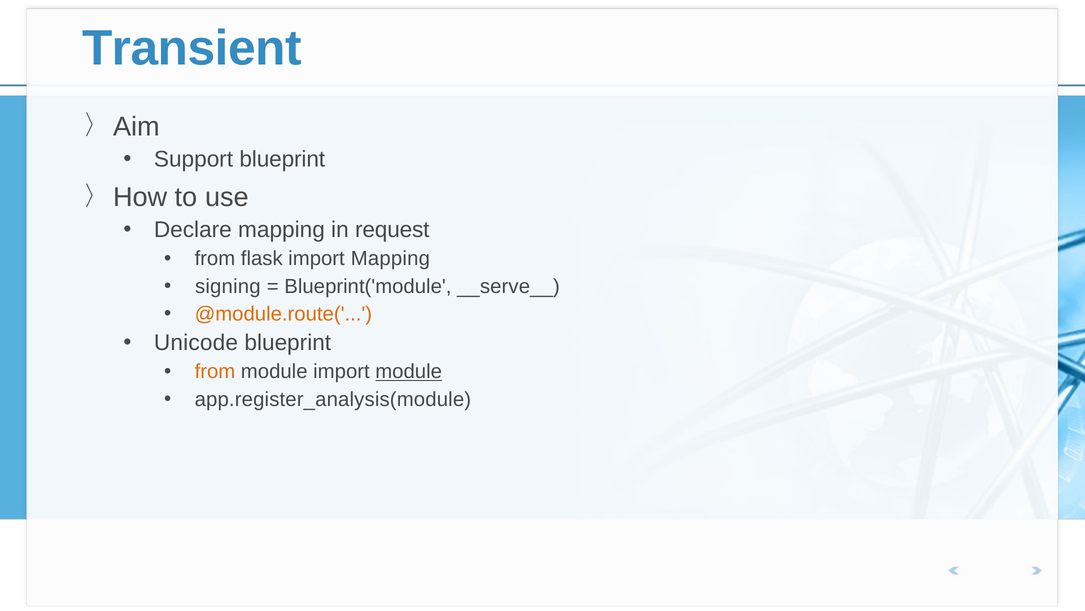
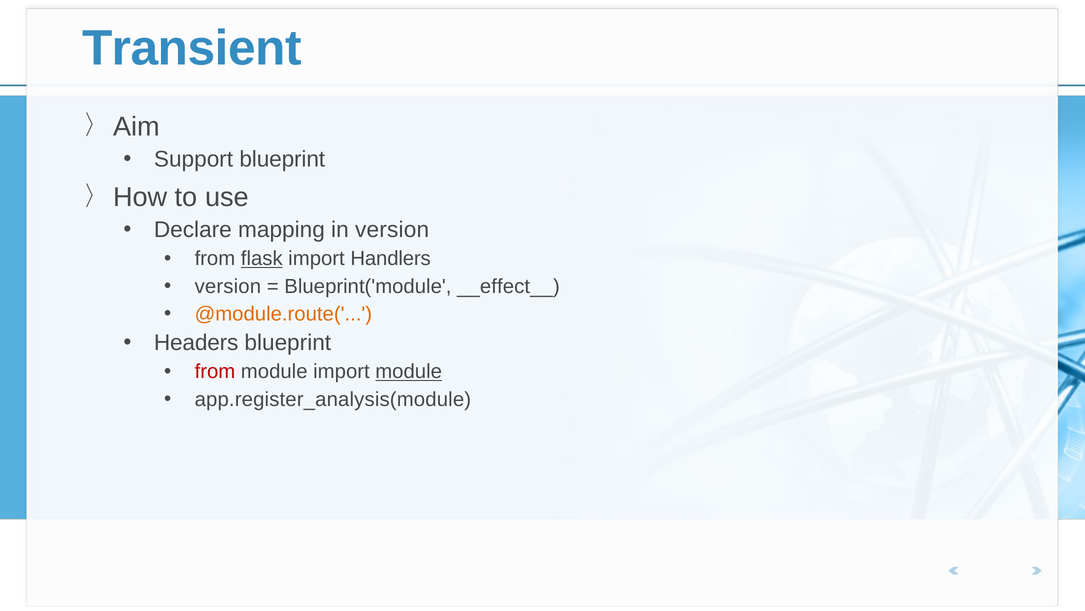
in request: request -> version (392, 230)
flask underline: none -> present (262, 258)
import Mapping: Mapping -> Handlers (391, 258)
signing: signing -> version (228, 286)
__serve__: __serve__ -> __effect__ (508, 286)
Unicode: Unicode -> Headers (196, 342)
from colour: orange -> red (215, 371)
